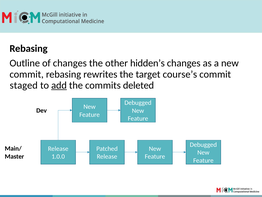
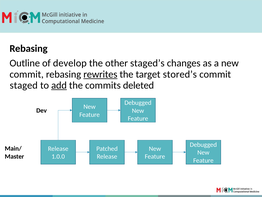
of changes: changes -> develop (70, 63)
hidden’s: hidden’s -> staged’s (147, 63)
rewrites underline: none -> present (100, 74)
course’s: course’s -> stored’s (180, 74)
